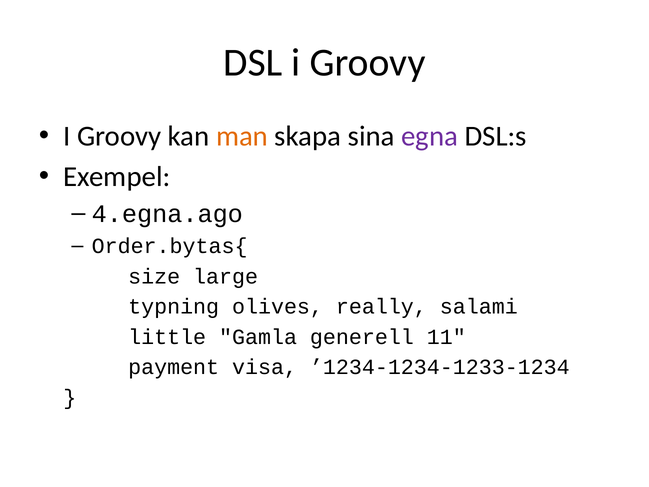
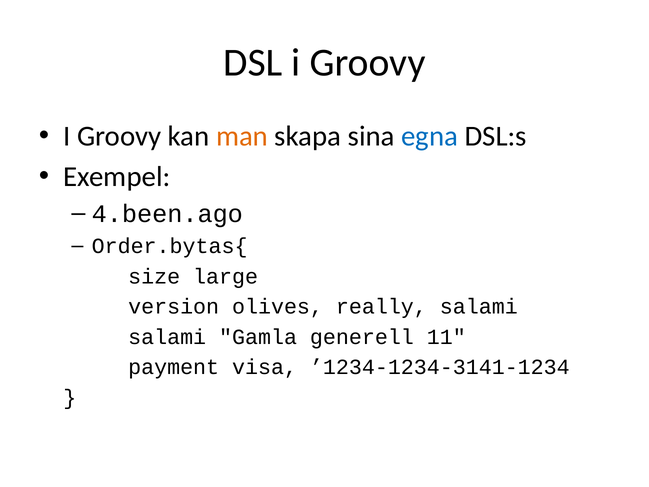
egna colour: purple -> blue (430, 136)
4.egna.ago: 4.egna.ago -> 4.been.ago (167, 214)
typning: typning -> version (174, 307)
little: little -> salami (167, 337)
’1234-1234-1233-1234: ’1234-1234-1233-1234 -> ’1234-1234-3141-1234 (440, 367)
